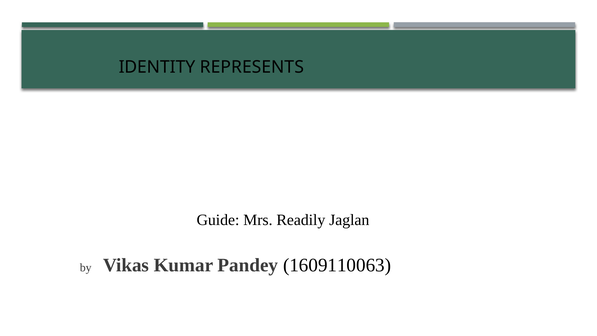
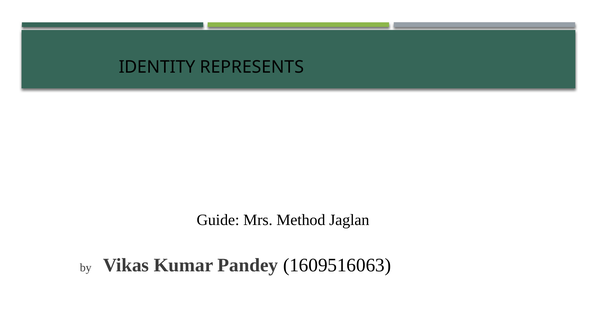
Readily: Readily -> Method (301, 220)
1609110063: 1609110063 -> 1609516063 (337, 265)
